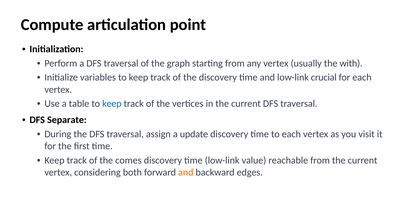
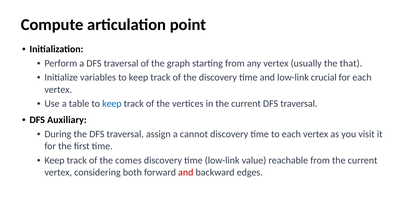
with: with -> that (351, 63)
Separate: Separate -> Auxiliary (67, 120)
update: update -> cannot (194, 134)
and colour: orange -> red (186, 173)
